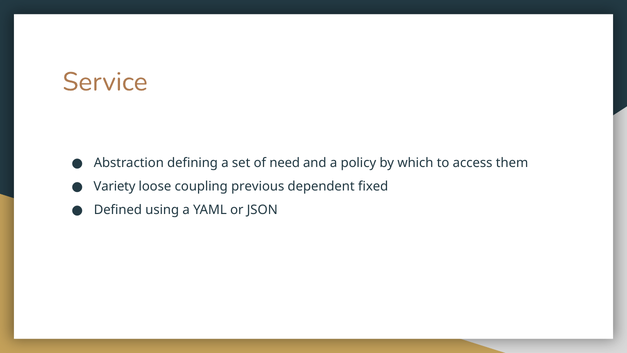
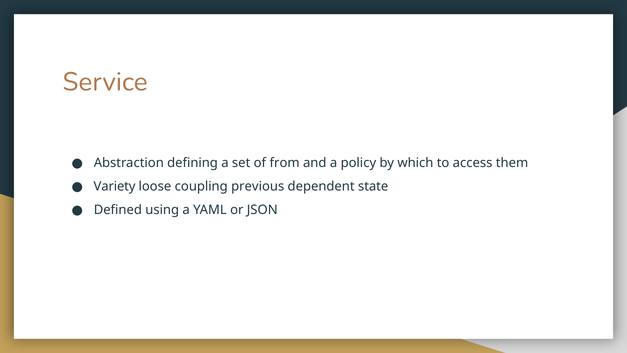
need: need -> from (285, 163)
fixed: fixed -> state (373, 186)
